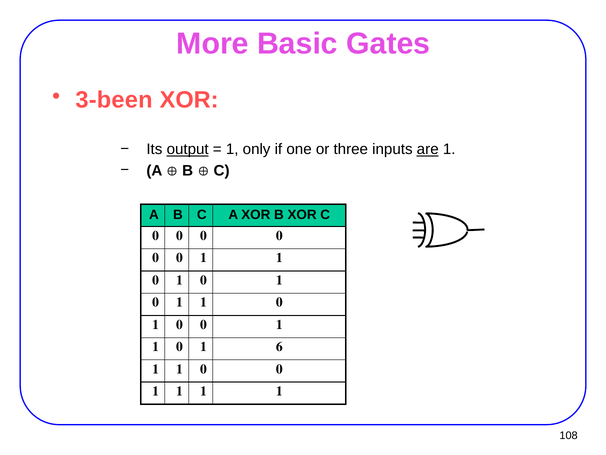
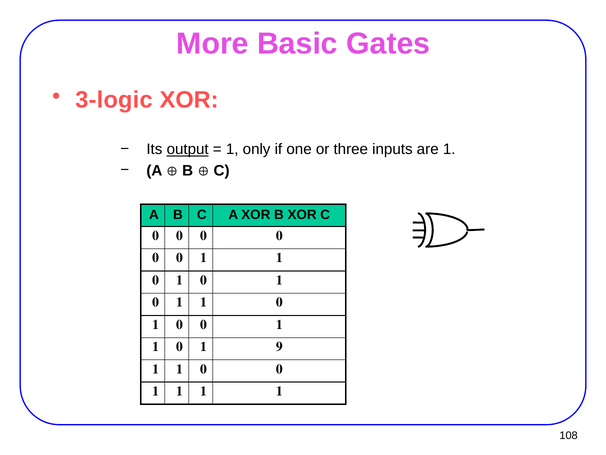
3-been: 3-been -> 3-logic (114, 100)
are underline: present -> none (428, 149)
6: 6 -> 9 (279, 347)
